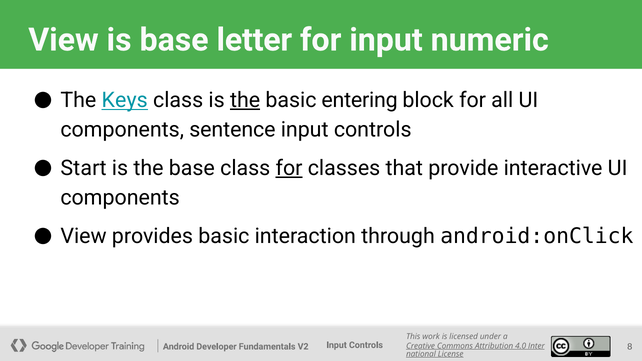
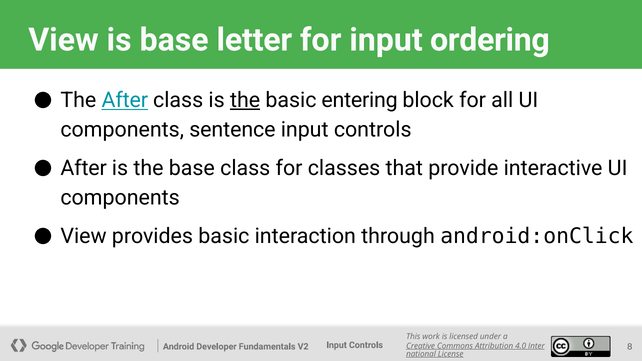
numeric: numeric -> ordering (490, 40)
The Keys: Keys -> After (125, 100)
Start: Start -> After (84, 168)
for underline: present -> none (289, 168)
